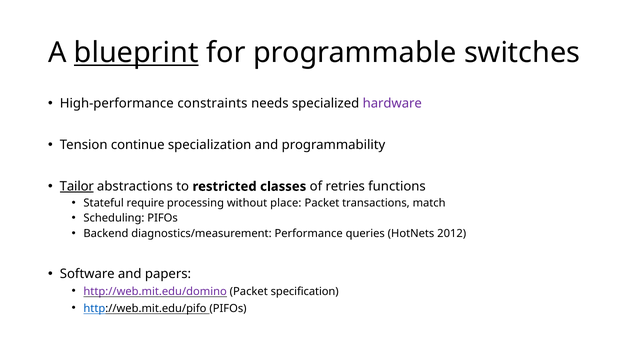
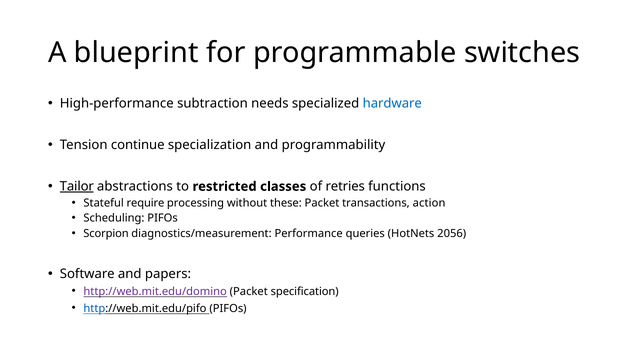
blueprint underline: present -> none (136, 53)
constraints: constraints -> subtraction (212, 104)
hardware colour: purple -> blue (392, 104)
place: place -> these (286, 203)
match: match -> action (429, 203)
Backend: Backend -> Scorpion (106, 234)
2012: 2012 -> 2056 (452, 234)
